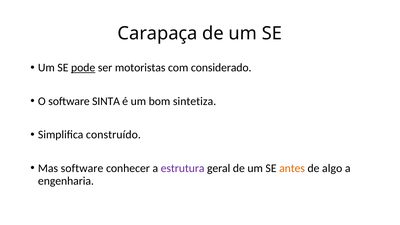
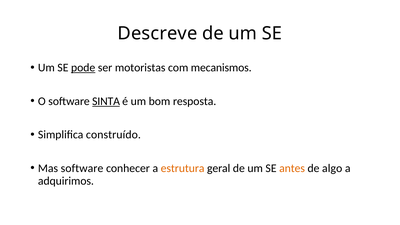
Carapaça: Carapaça -> Descreve (158, 34)
considerado: considerado -> mecanismos (221, 68)
SINTA underline: none -> present (106, 101)
sintetiza: sintetiza -> resposta (195, 101)
estrutura colour: purple -> orange (183, 168)
engenharia: engenharia -> adquirimos (66, 181)
